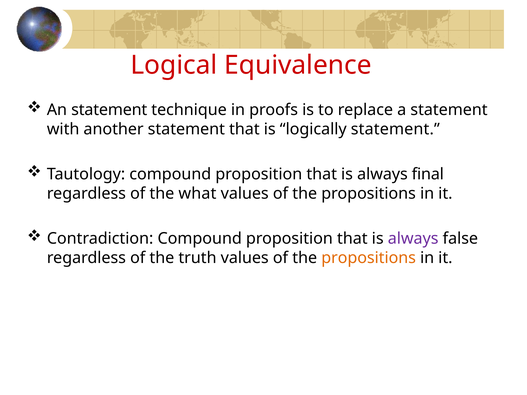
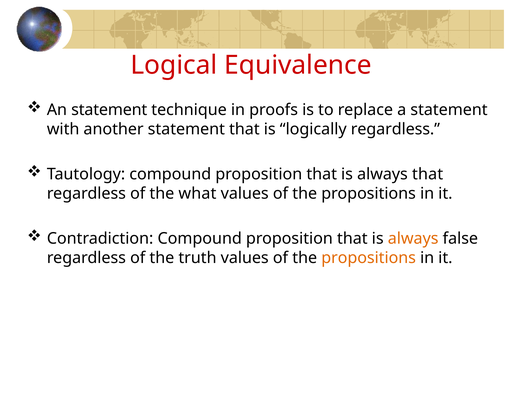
logically statement: statement -> regardless (395, 129)
always final: final -> that (428, 174)
always colour: purple -> orange (413, 239)
